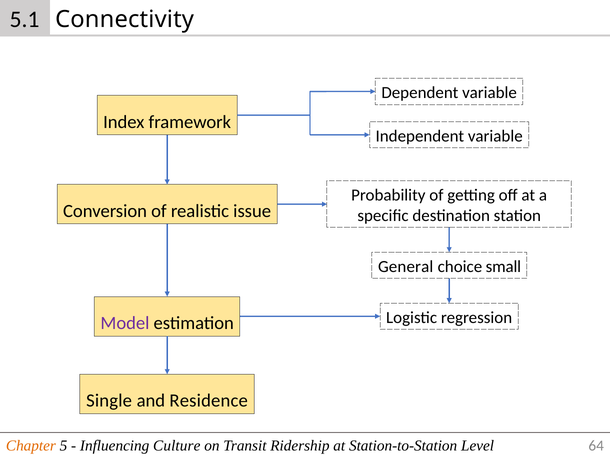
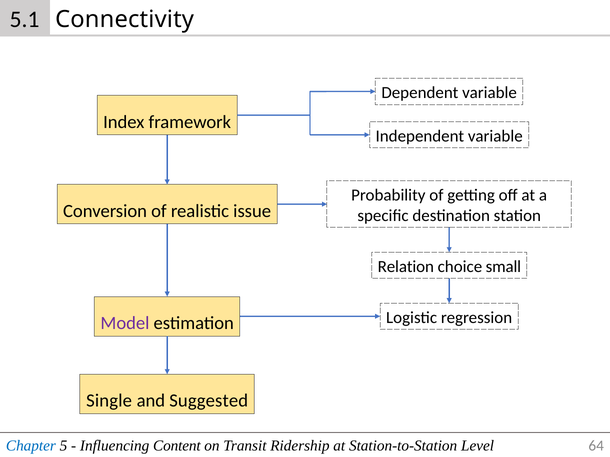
General: General -> Relation (406, 267)
Residence: Residence -> Suggested (209, 401)
Chapter colour: orange -> blue (31, 446)
Culture: Culture -> Content (177, 446)
